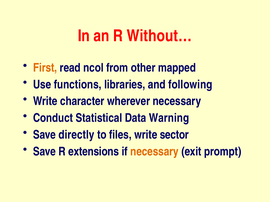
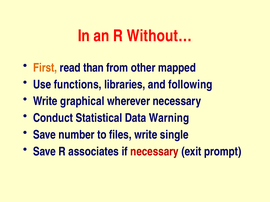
ncol: ncol -> than (94, 68)
character: character -> graphical (82, 101)
directly: directly -> number (77, 135)
sector: sector -> single (174, 135)
extensions: extensions -> associates (94, 152)
necessary colour: orange -> red (155, 152)
